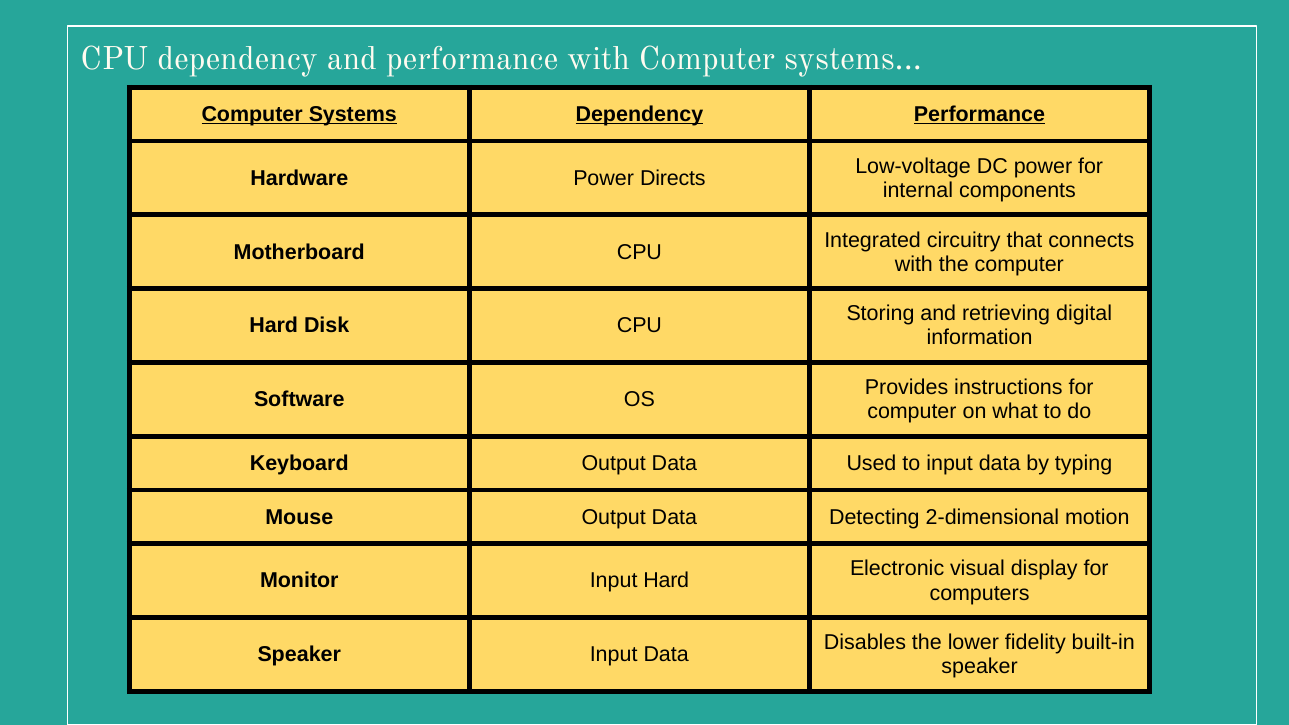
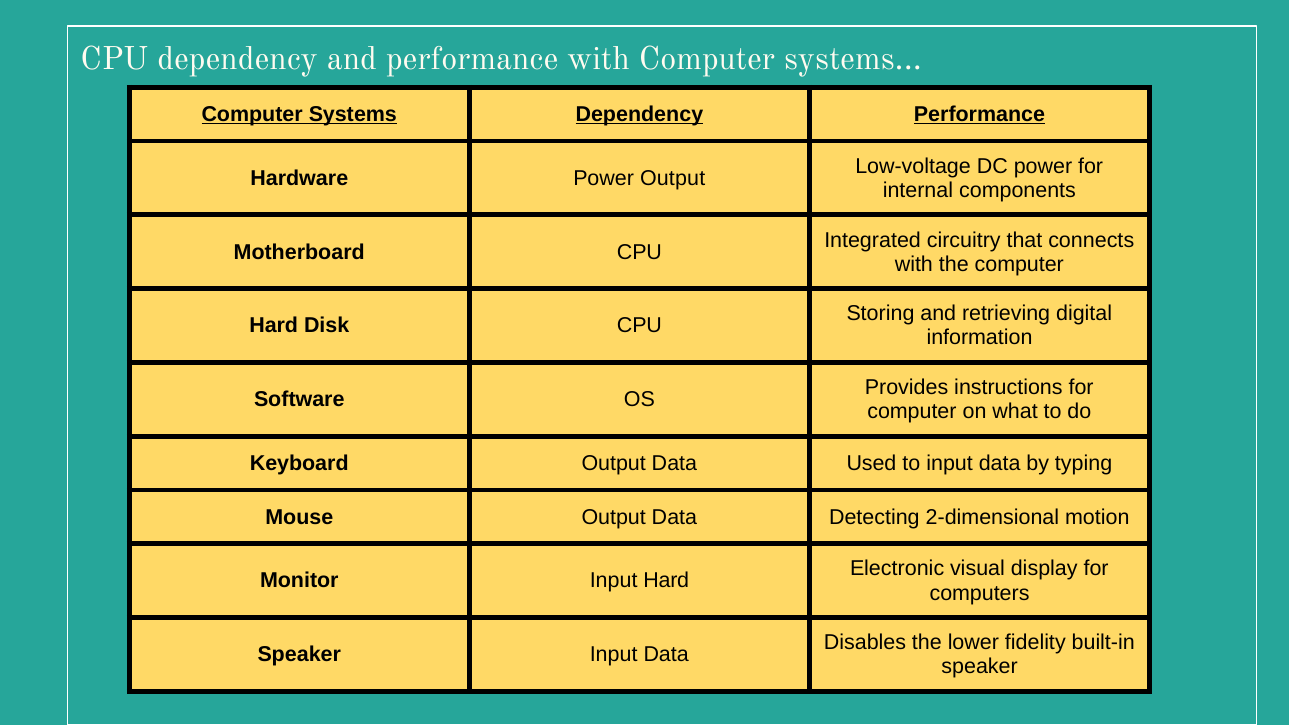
Power Directs: Directs -> Output (673, 178)
